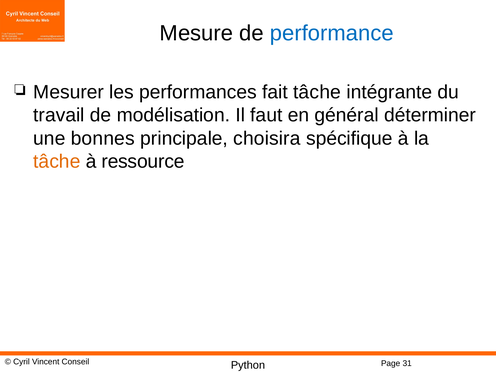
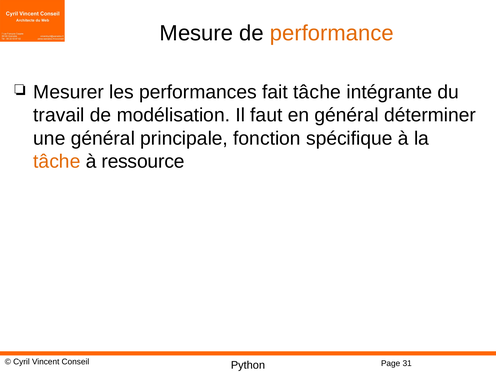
performance colour: blue -> orange (332, 33)
une bonnes: bonnes -> général (103, 138)
choisira: choisira -> fonction (267, 138)
